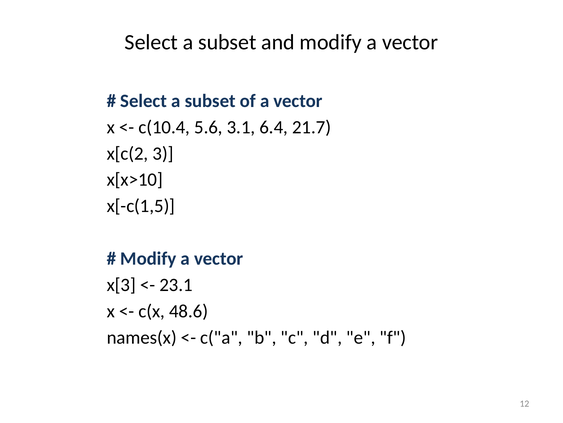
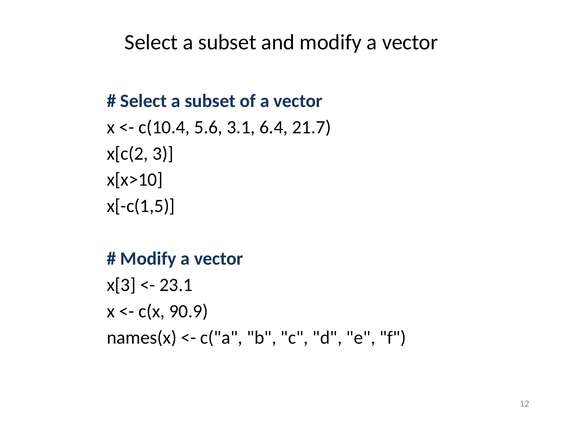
48.6: 48.6 -> 90.9 (189, 311)
